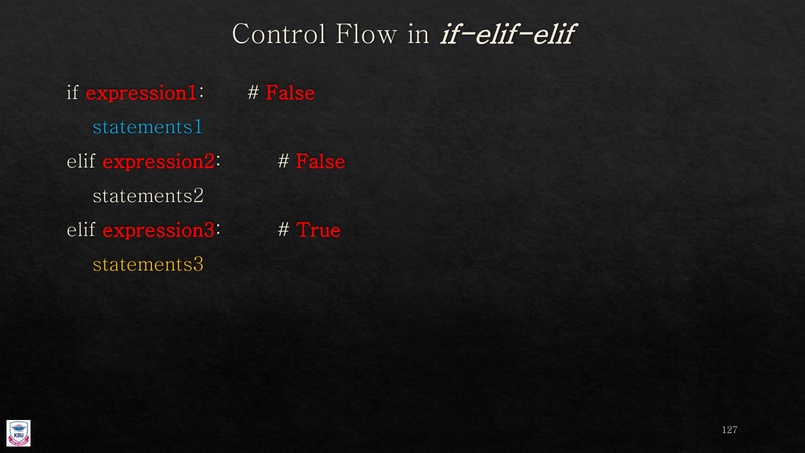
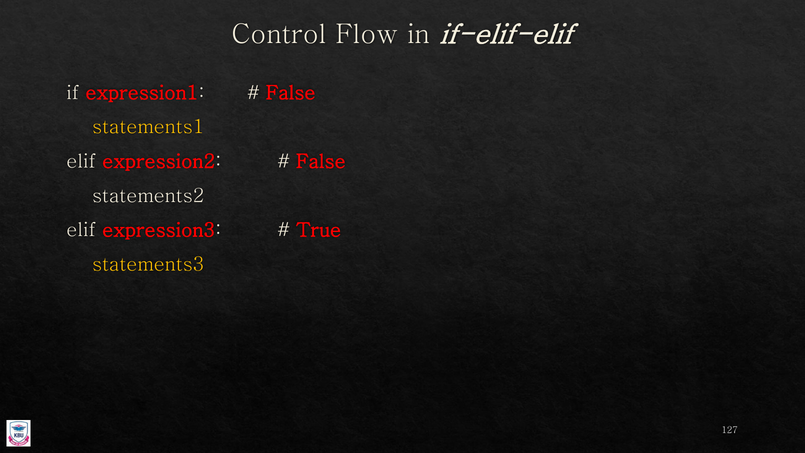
statements1 colour: light blue -> yellow (148, 127)
